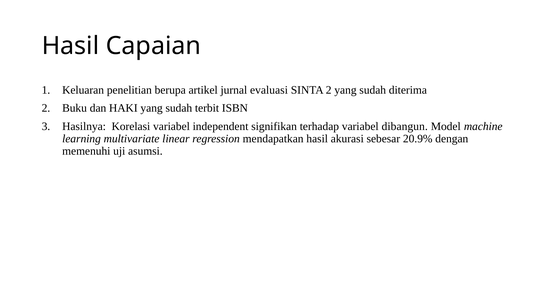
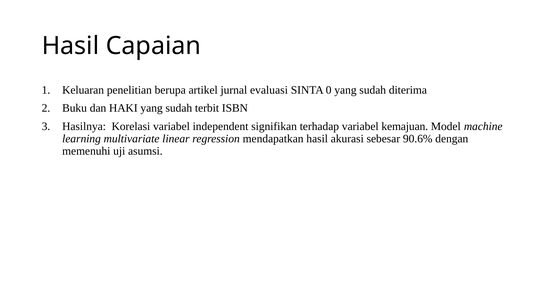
SINTA 2: 2 -> 0 (329, 90)
dibangun: dibangun -> kemajuan (405, 126)
20.9%: 20.9% -> 90.6% (418, 138)
